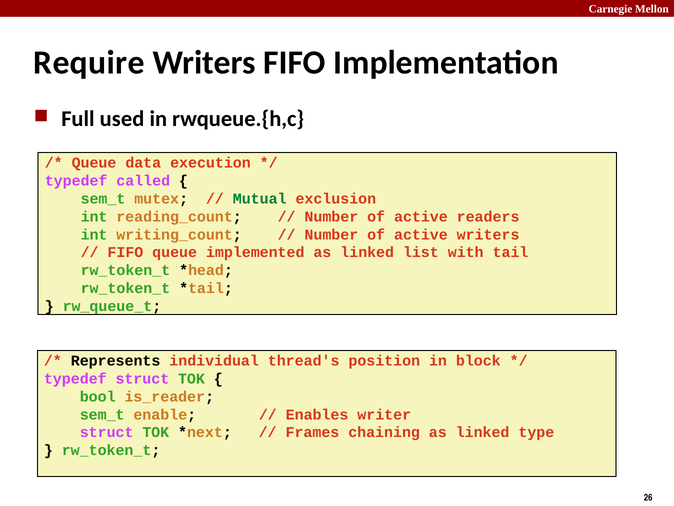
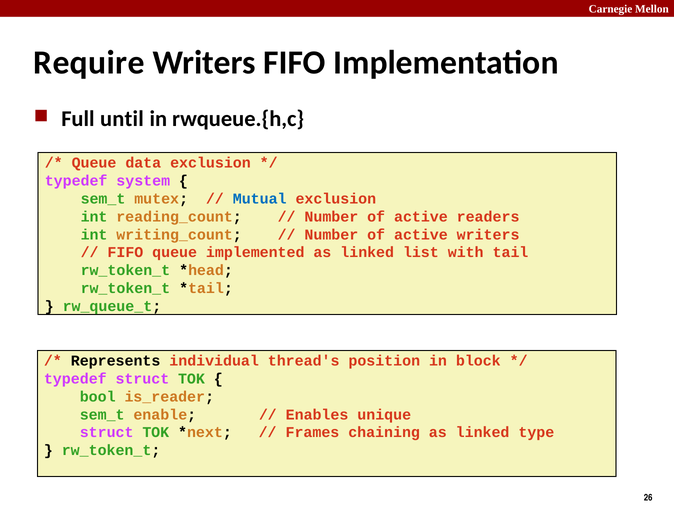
used: used -> until (122, 119)
data execution: execution -> exclusion (210, 162)
called: called -> system (143, 180)
Mutual colour: green -> blue (260, 198)
writer: writer -> unique (384, 414)
